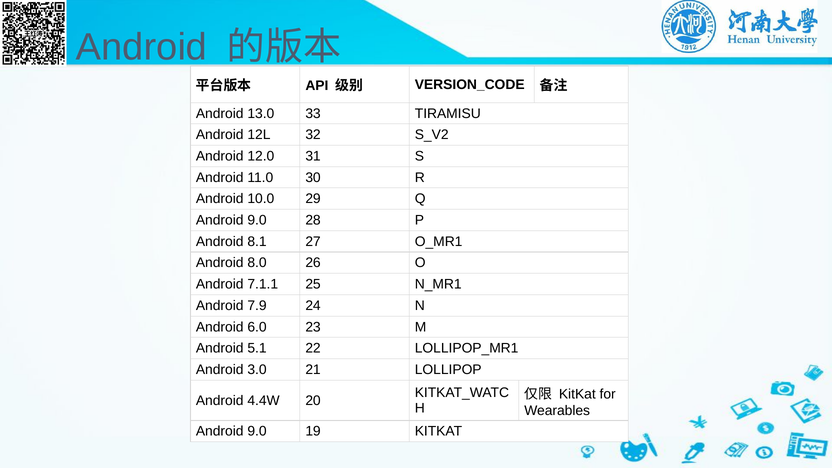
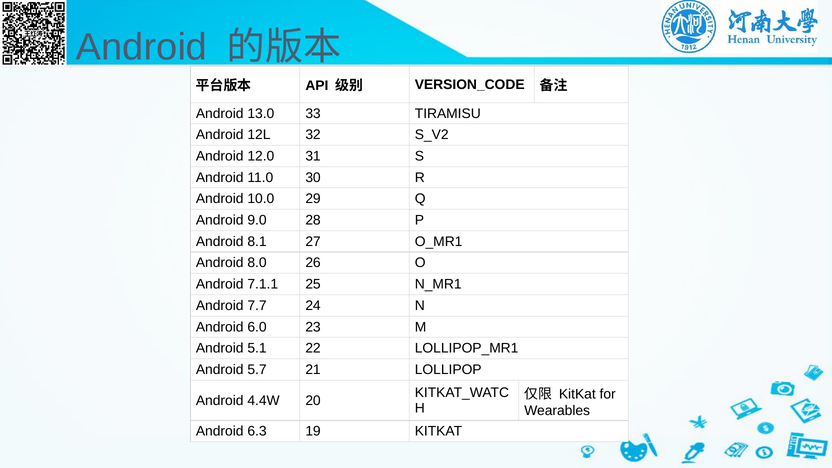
7.9: 7.9 -> 7.7 (257, 306)
3.0: 3.0 -> 5.7 (257, 370)
9.0: 9.0 -> 6.3 (257, 431)
